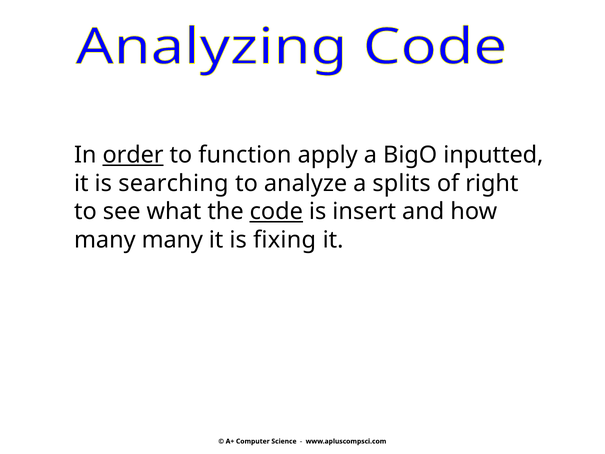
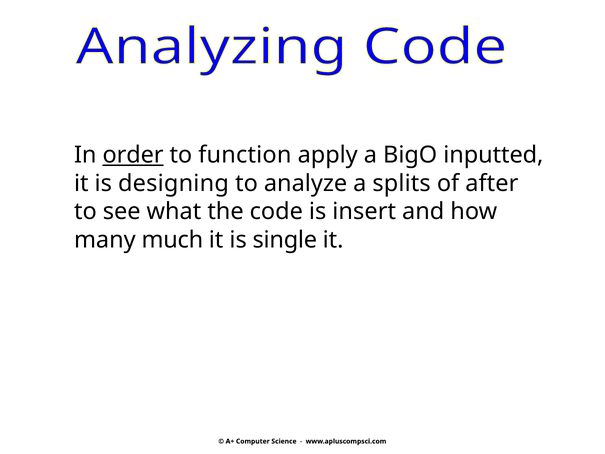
searching: searching -> designing (173, 183)
right: right -> after (492, 183)
code underline: present -> none (276, 211)
many many: many -> much (172, 240)
fixing: fixing -> single (285, 240)
